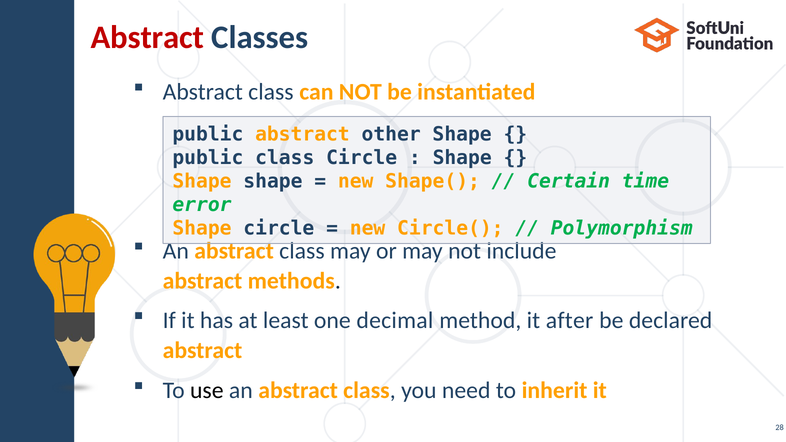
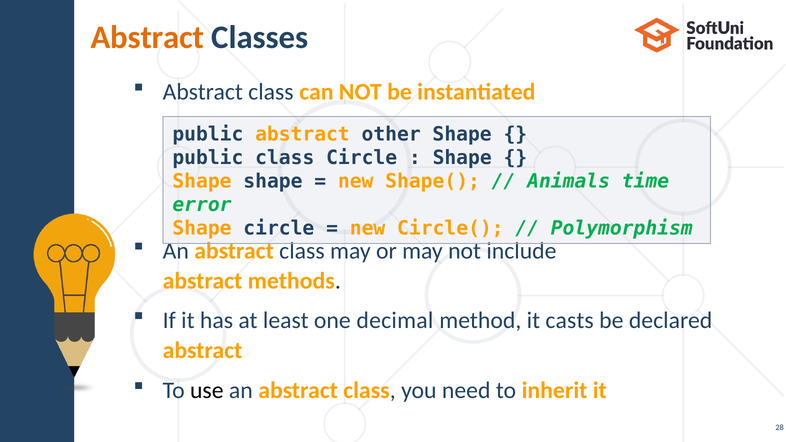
Abstract colour: red -> orange (147, 37)
Certain: Certain -> Animals (569, 181)
after: after -> casts (570, 321)
